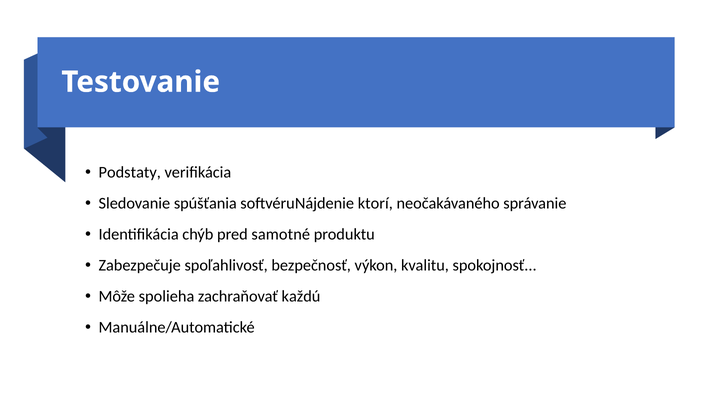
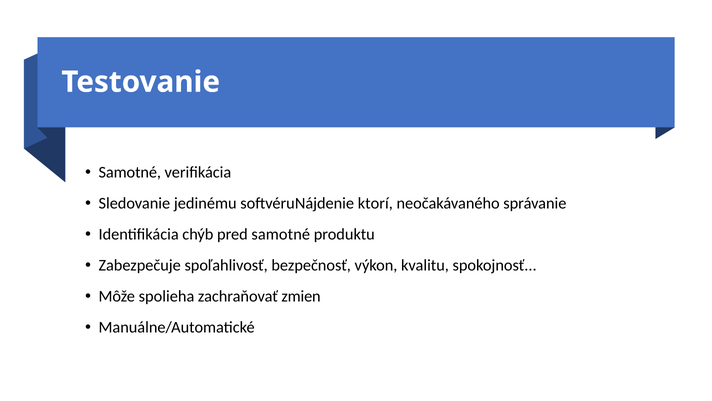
Podstaty: Podstaty -> Samotné (130, 172)
spúšťania: spúšťania -> jedinému (205, 203)
každú: každú -> zmien (301, 296)
